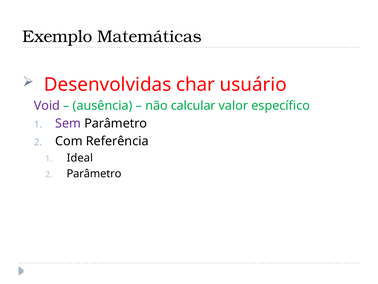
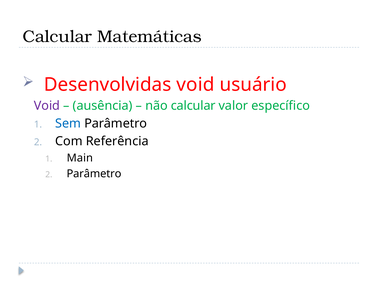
Exemplo: Exemplo -> Calcular (57, 36)
Desenvolvidas char: char -> void (195, 84)
Sem colour: purple -> blue (68, 123)
Ideal: Ideal -> Main (80, 158)
